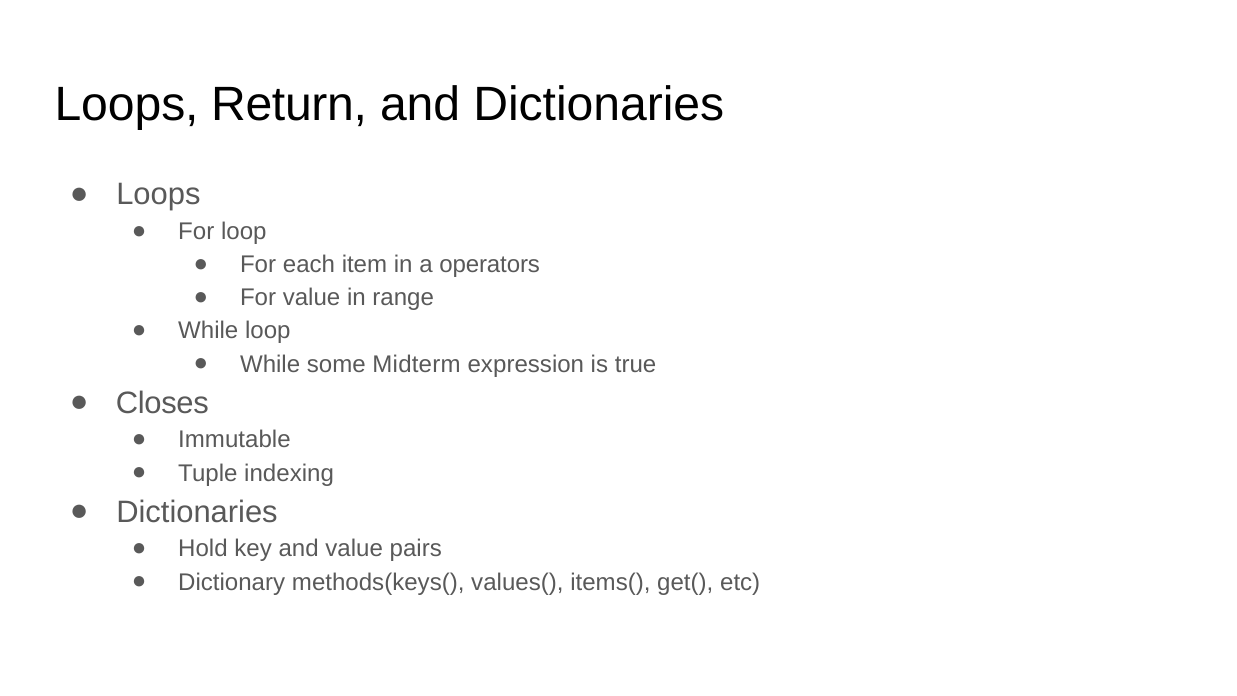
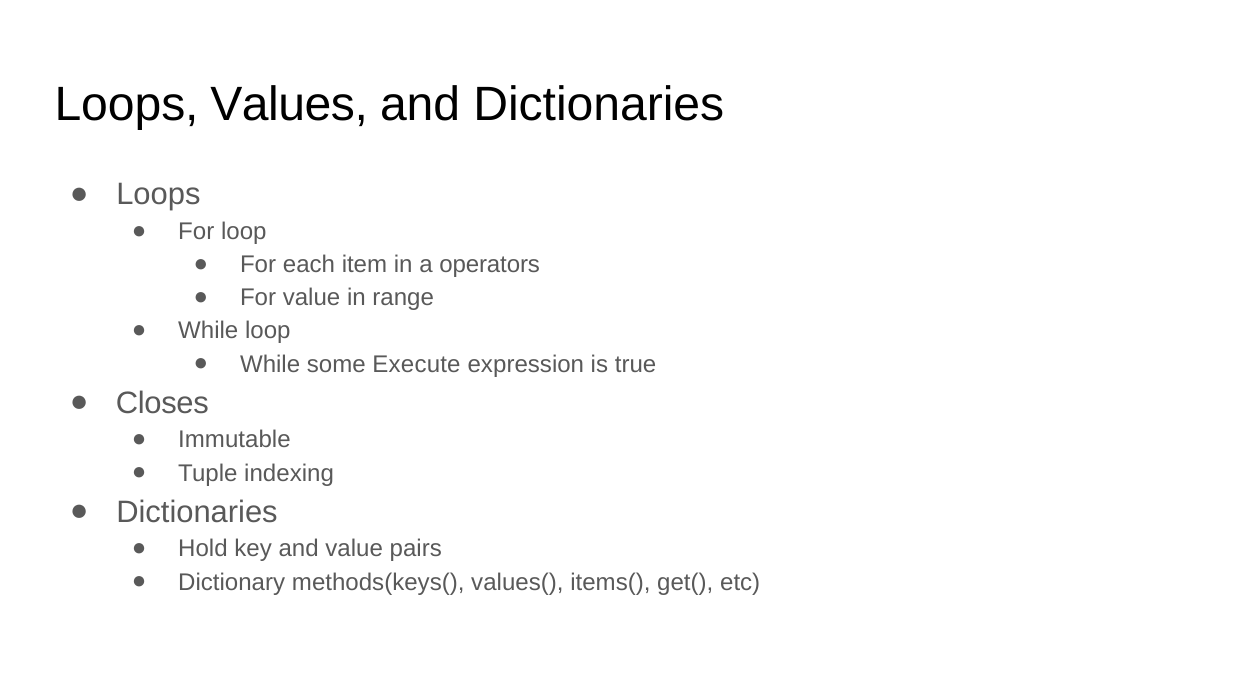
Return: Return -> Values (289, 105)
Midterm: Midterm -> Execute (417, 364)
